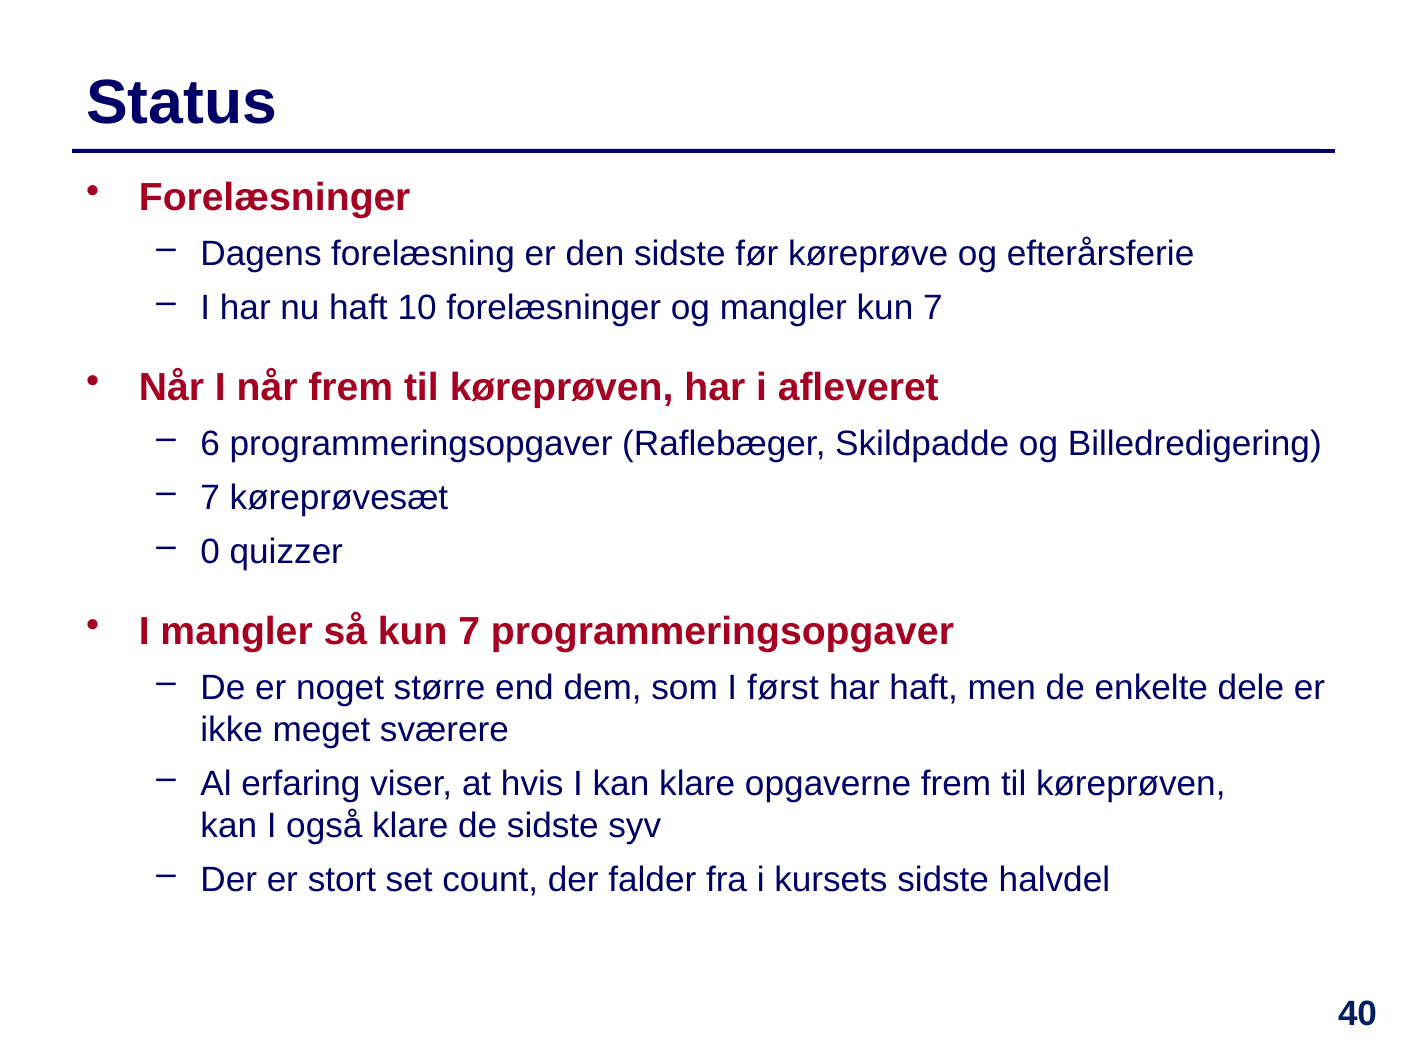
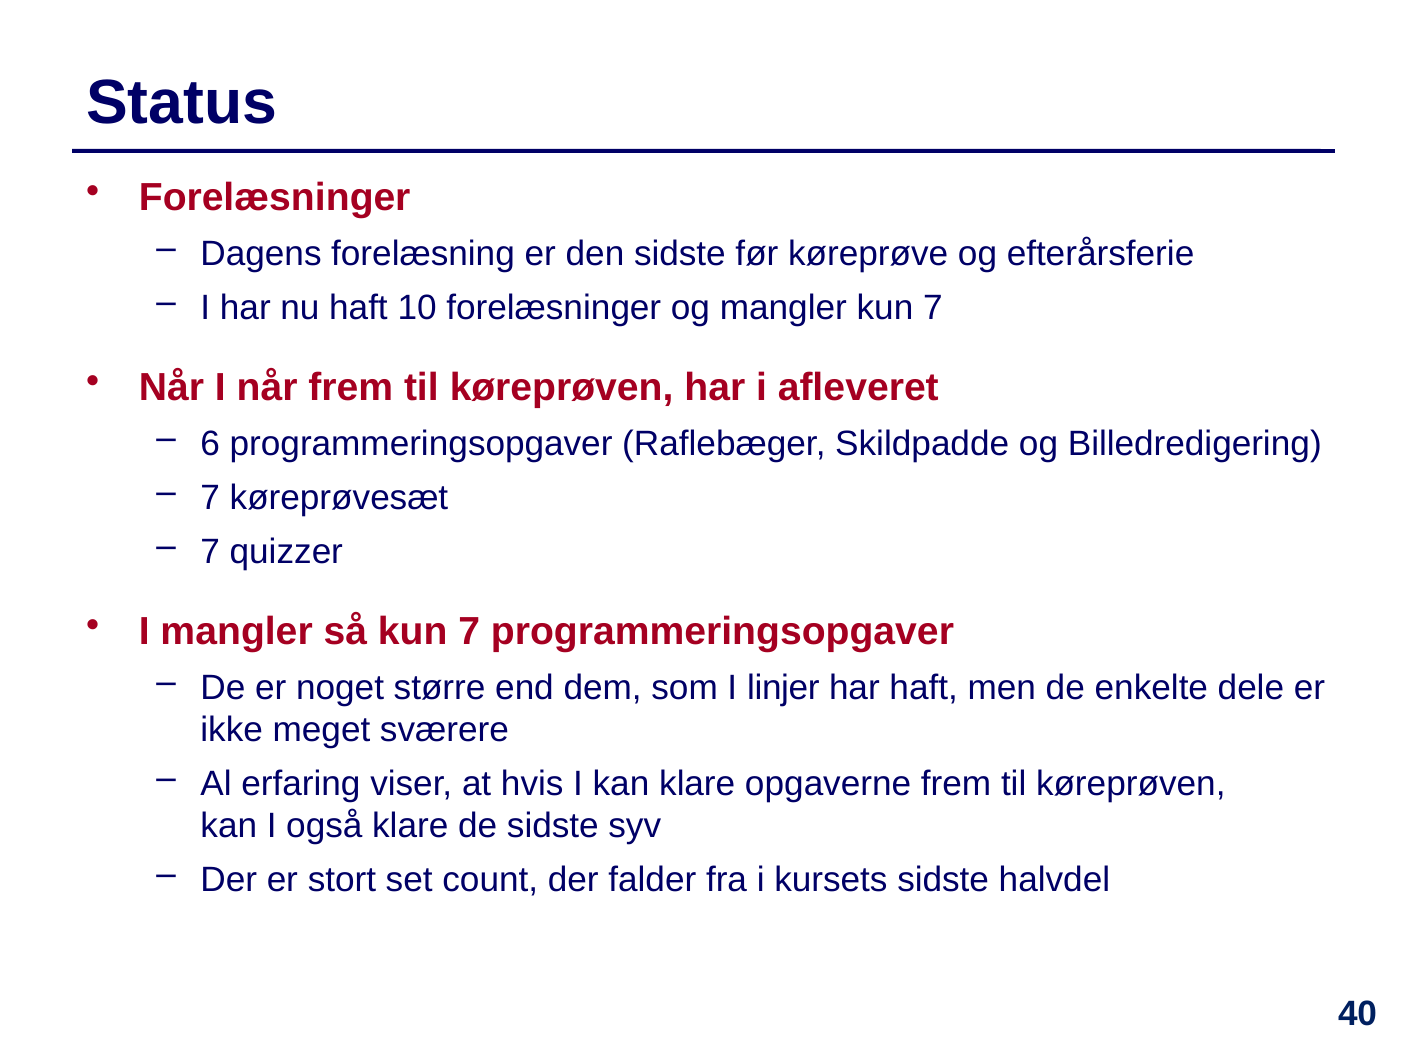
0: 0 -> 7 (210, 552)
først: først -> linjer (783, 688)
